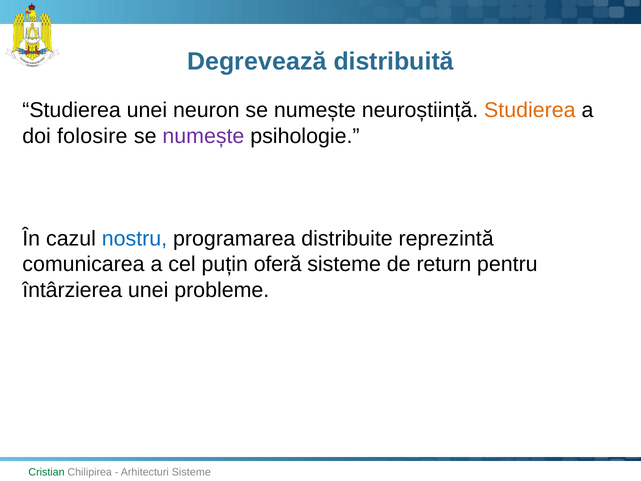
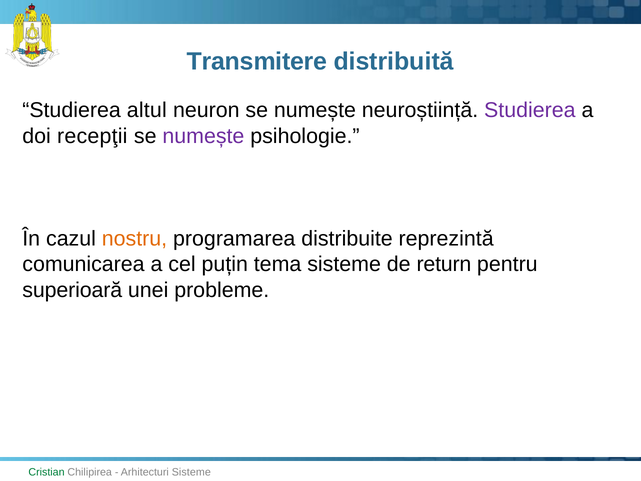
Degrevează: Degrevează -> Transmitere (257, 61)
Studierea unei: unei -> altul (147, 110)
Studierea colour: orange -> purple (530, 110)
folosire: folosire -> recepţii (92, 136)
nostru colour: blue -> orange (134, 239)
oferă: oferă -> tema (278, 264)
întârzierea: întârzierea -> superioară (72, 290)
